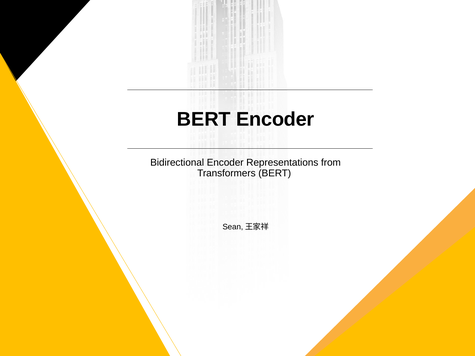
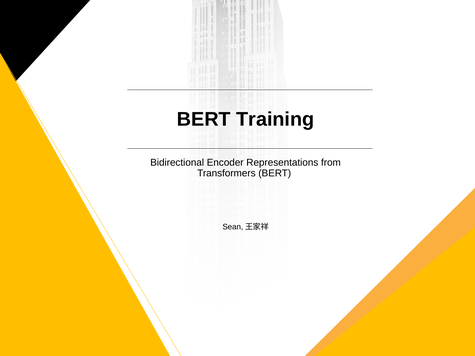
BERT Encoder: Encoder -> Training (275, 119)
